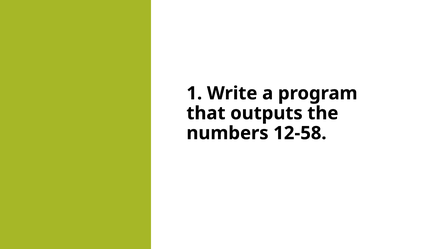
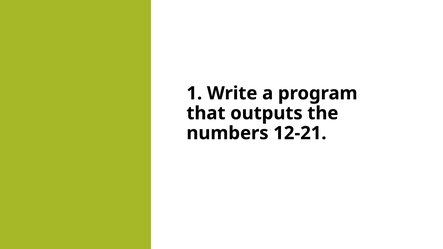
12-58: 12-58 -> 12-21 (300, 133)
